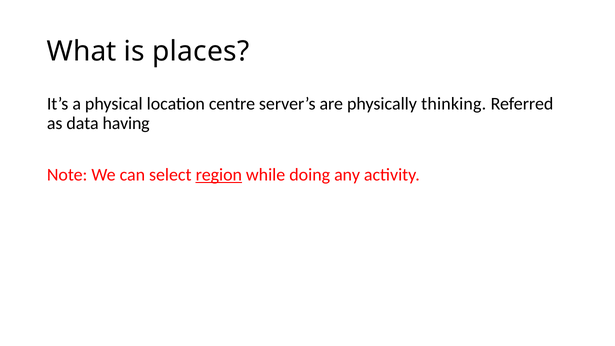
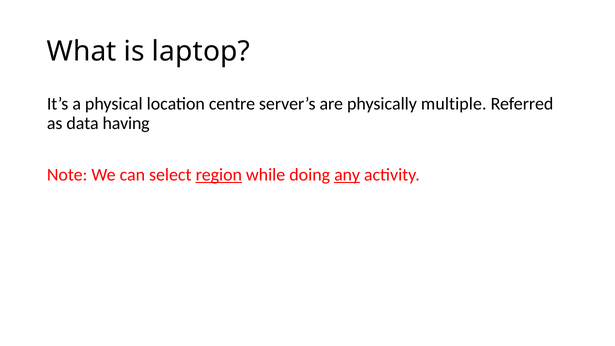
places: places -> laptop (201, 52)
thinking: thinking -> multiple (454, 104)
any underline: none -> present (347, 175)
